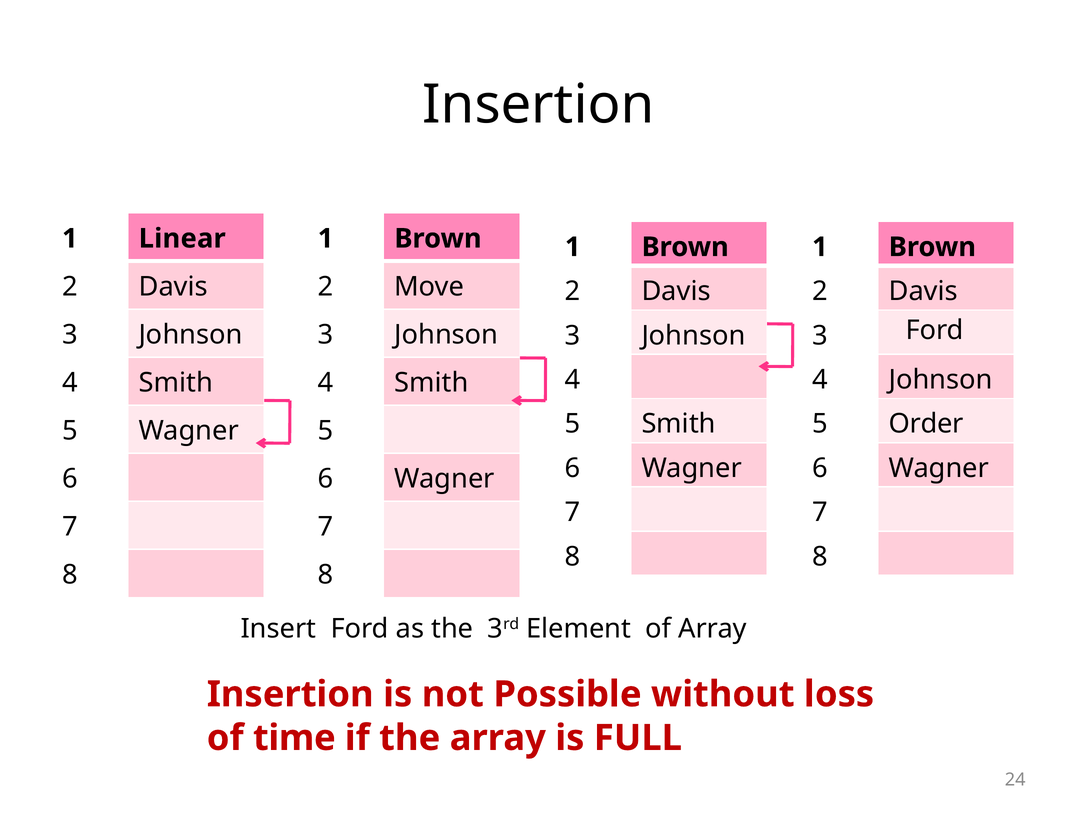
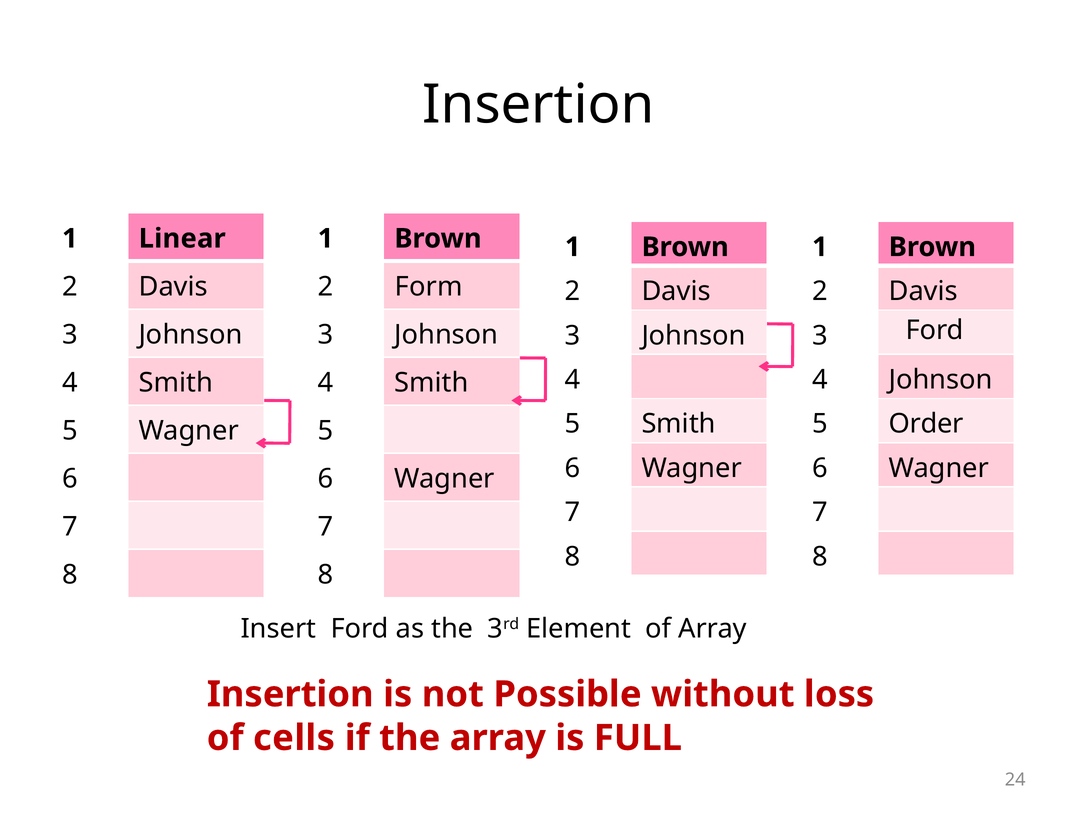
Move: Move -> Form (429, 287)
time: time -> cells (294, 738)
